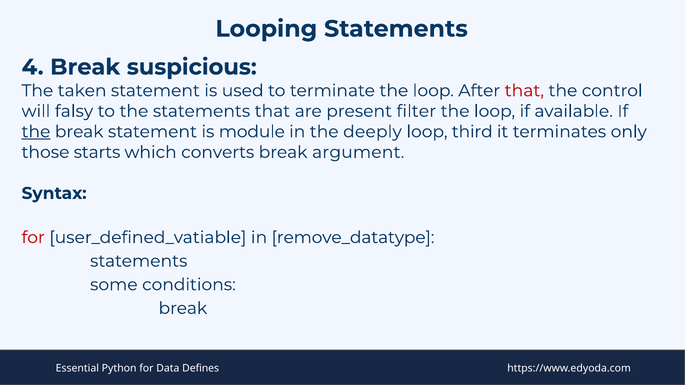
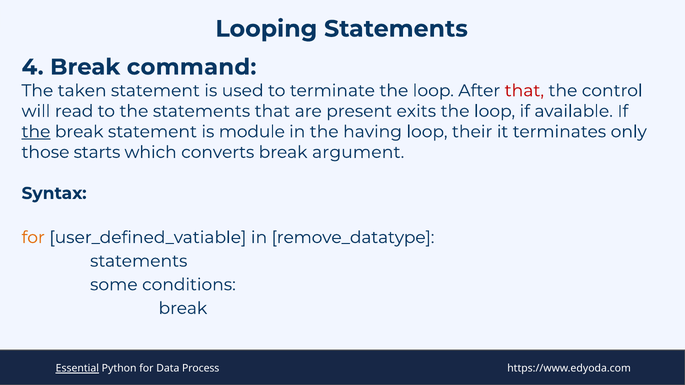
suspicious: suspicious -> command (192, 67)
falsy: falsy -> read (74, 111)
filter: filter -> exits (416, 111)
deeply: deeply -> having (373, 132)
third: third -> their (472, 132)
for colour: red -> orange (33, 238)
Essential underline: none -> present (77, 369)
Defines: Defines -> Process (201, 369)
